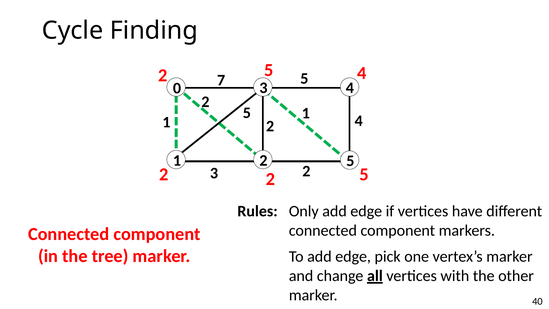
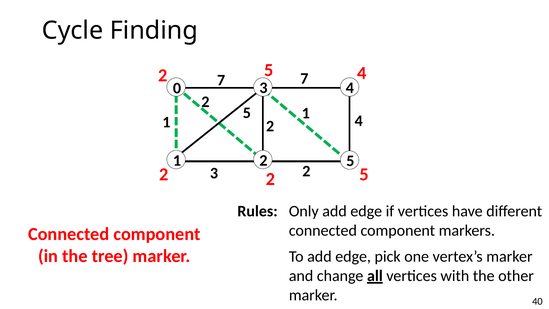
7 5: 5 -> 7 (304, 78)
